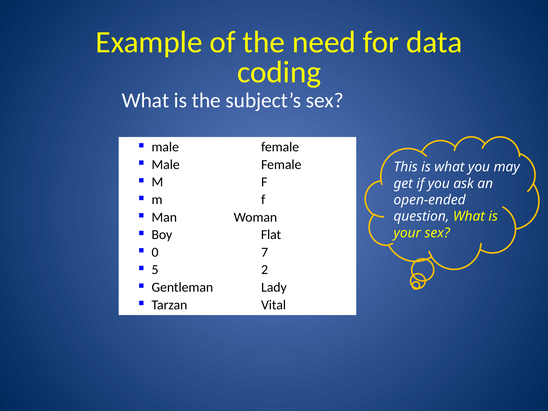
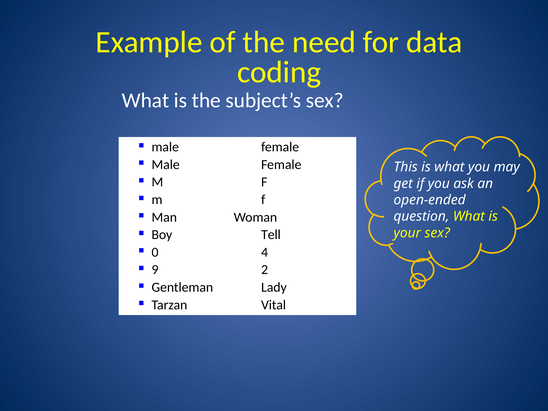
Flat: Flat -> Tell (271, 235)
7: 7 -> 4 (265, 252)
5: 5 -> 9 (155, 270)
